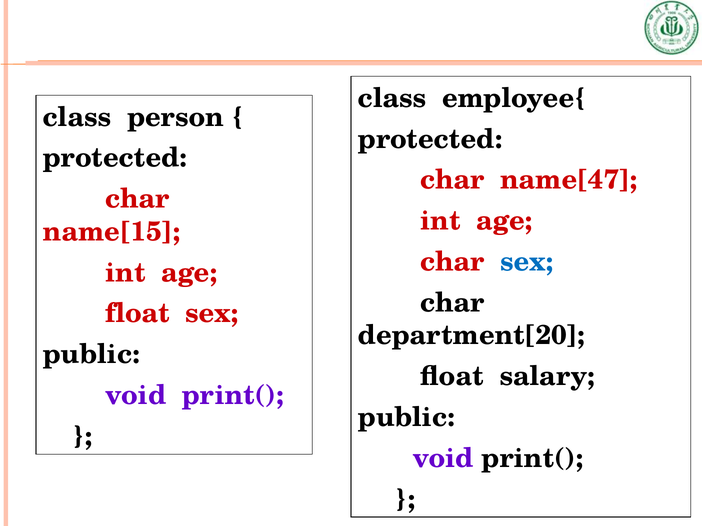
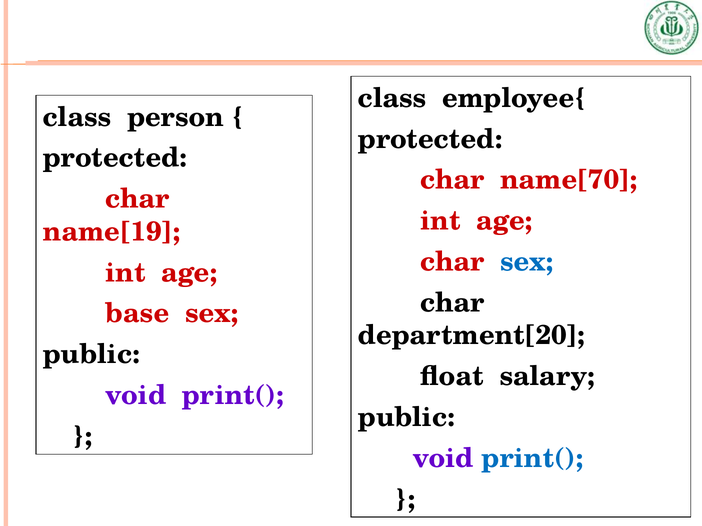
name[47: name[47 -> name[70 (569, 180)
name[15: name[15 -> name[19 (111, 232)
float: float -> base (137, 314)
print( colour: black -> blue (532, 459)
